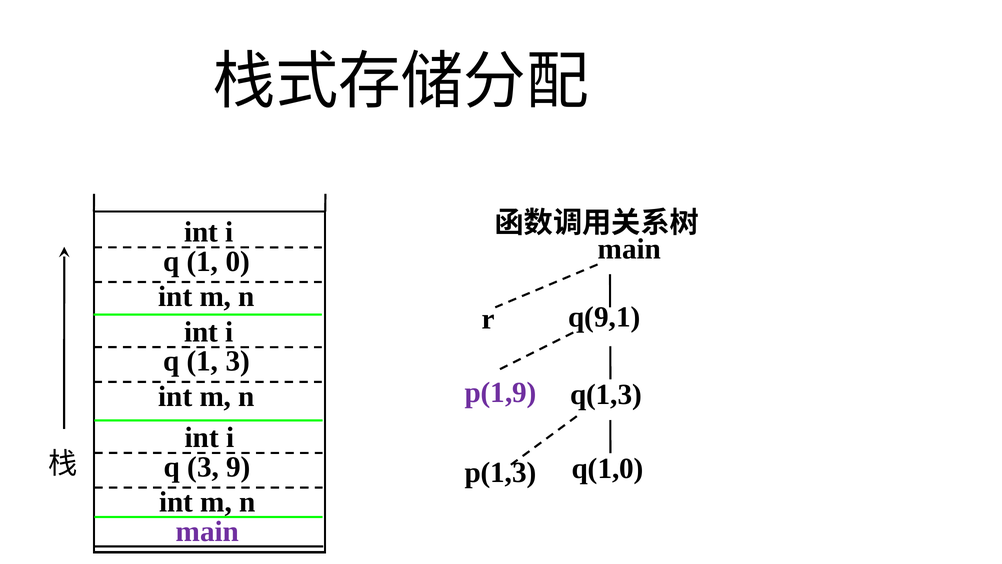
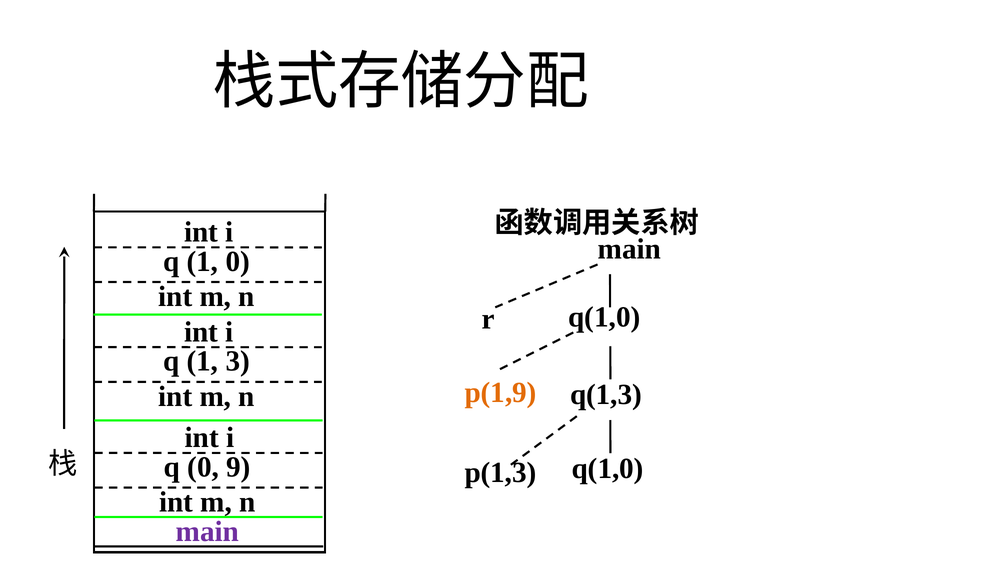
q(9,1: q(9,1 -> q(1,0 (604, 317)
p(1,9 colour: purple -> orange (501, 393)
q 3: 3 -> 0 (203, 467)
